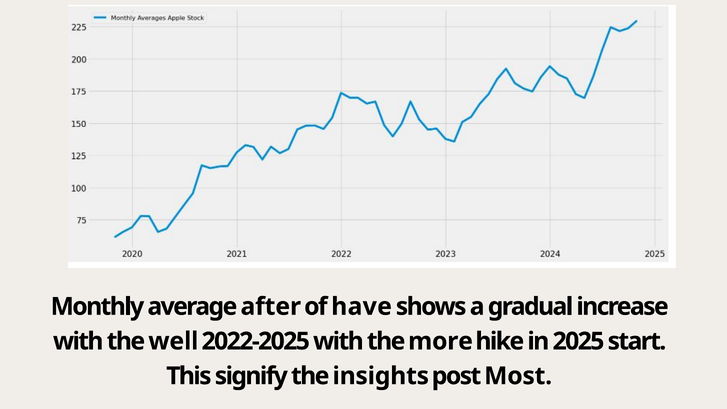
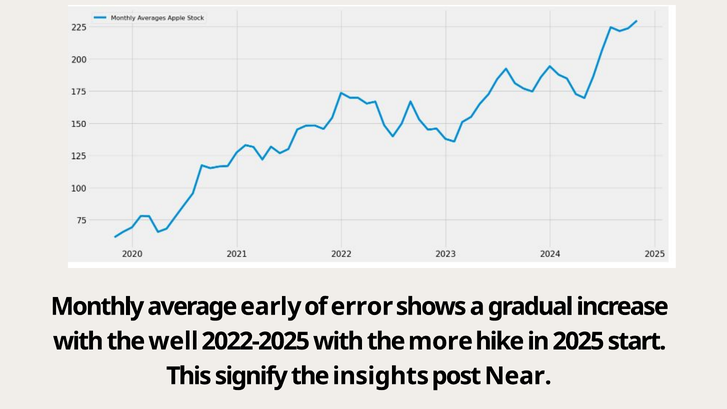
after: after -> early (271, 307)
have: have -> error (362, 307)
Most: Most -> Near (518, 376)
